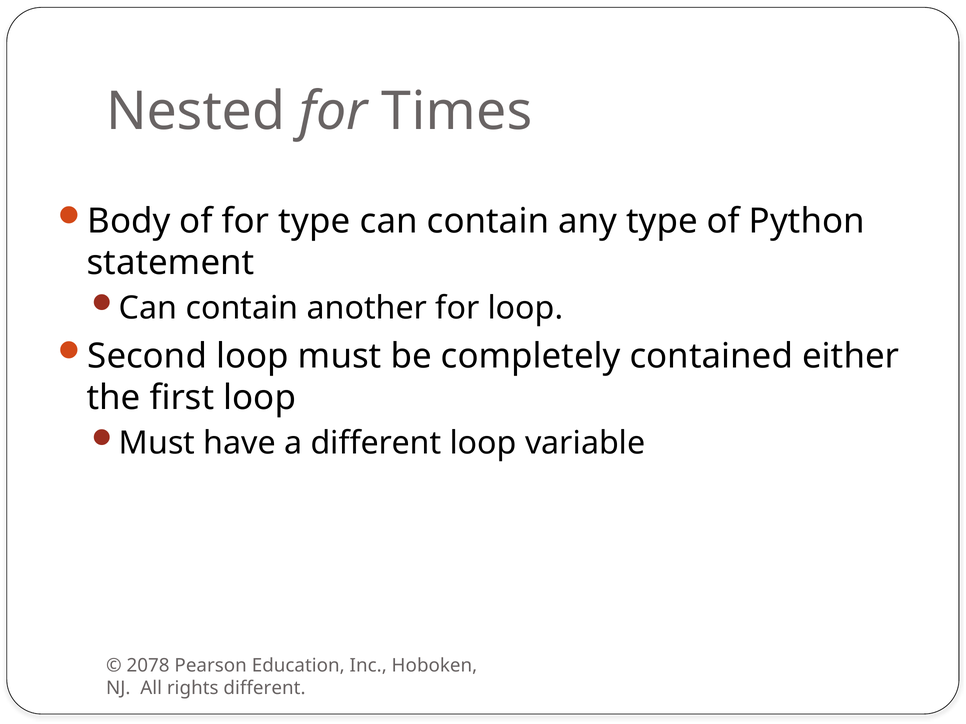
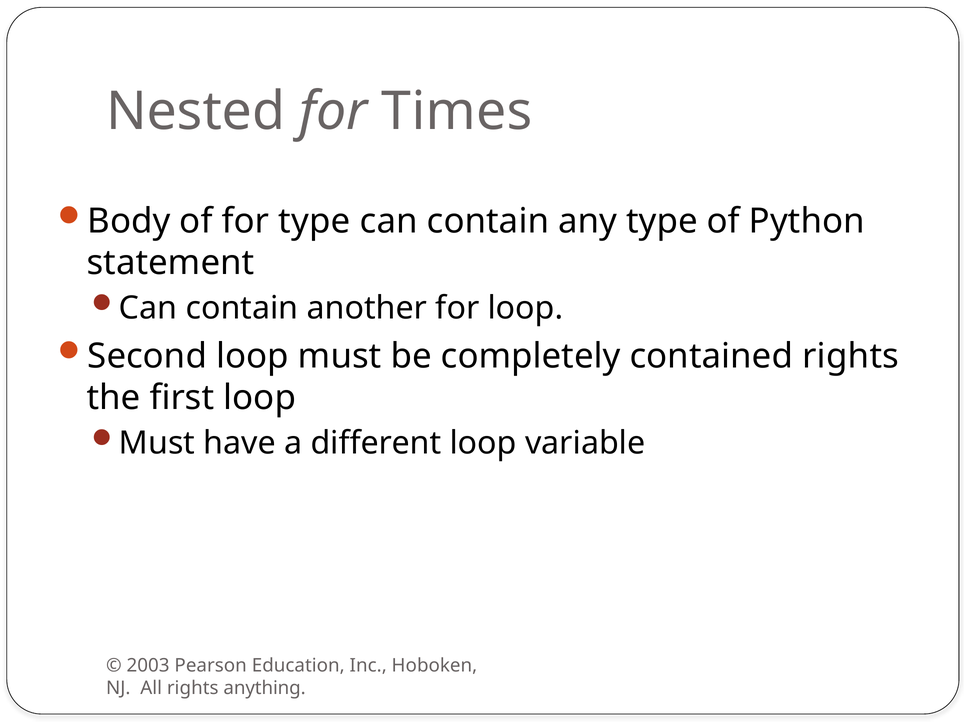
contained either: either -> rights (851, 356)
2078: 2078 -> 2003 (148, 666)
rights different: different -> anything (265, 689)
